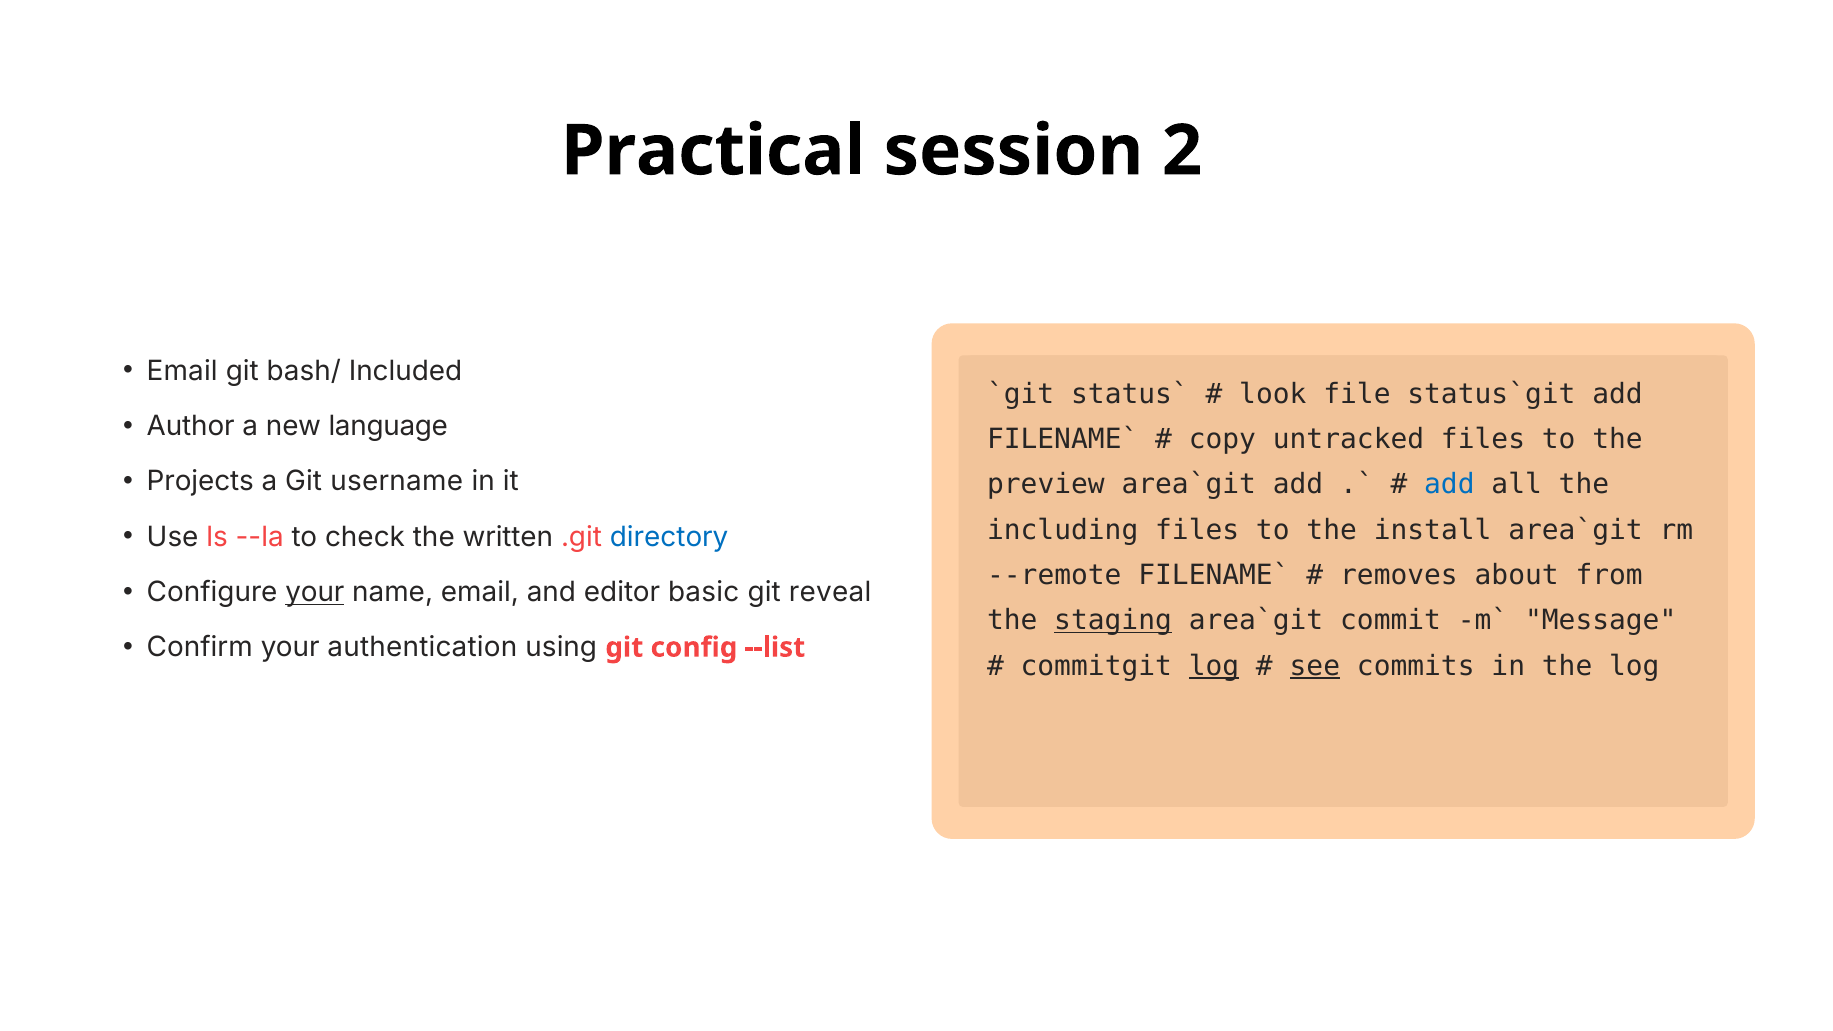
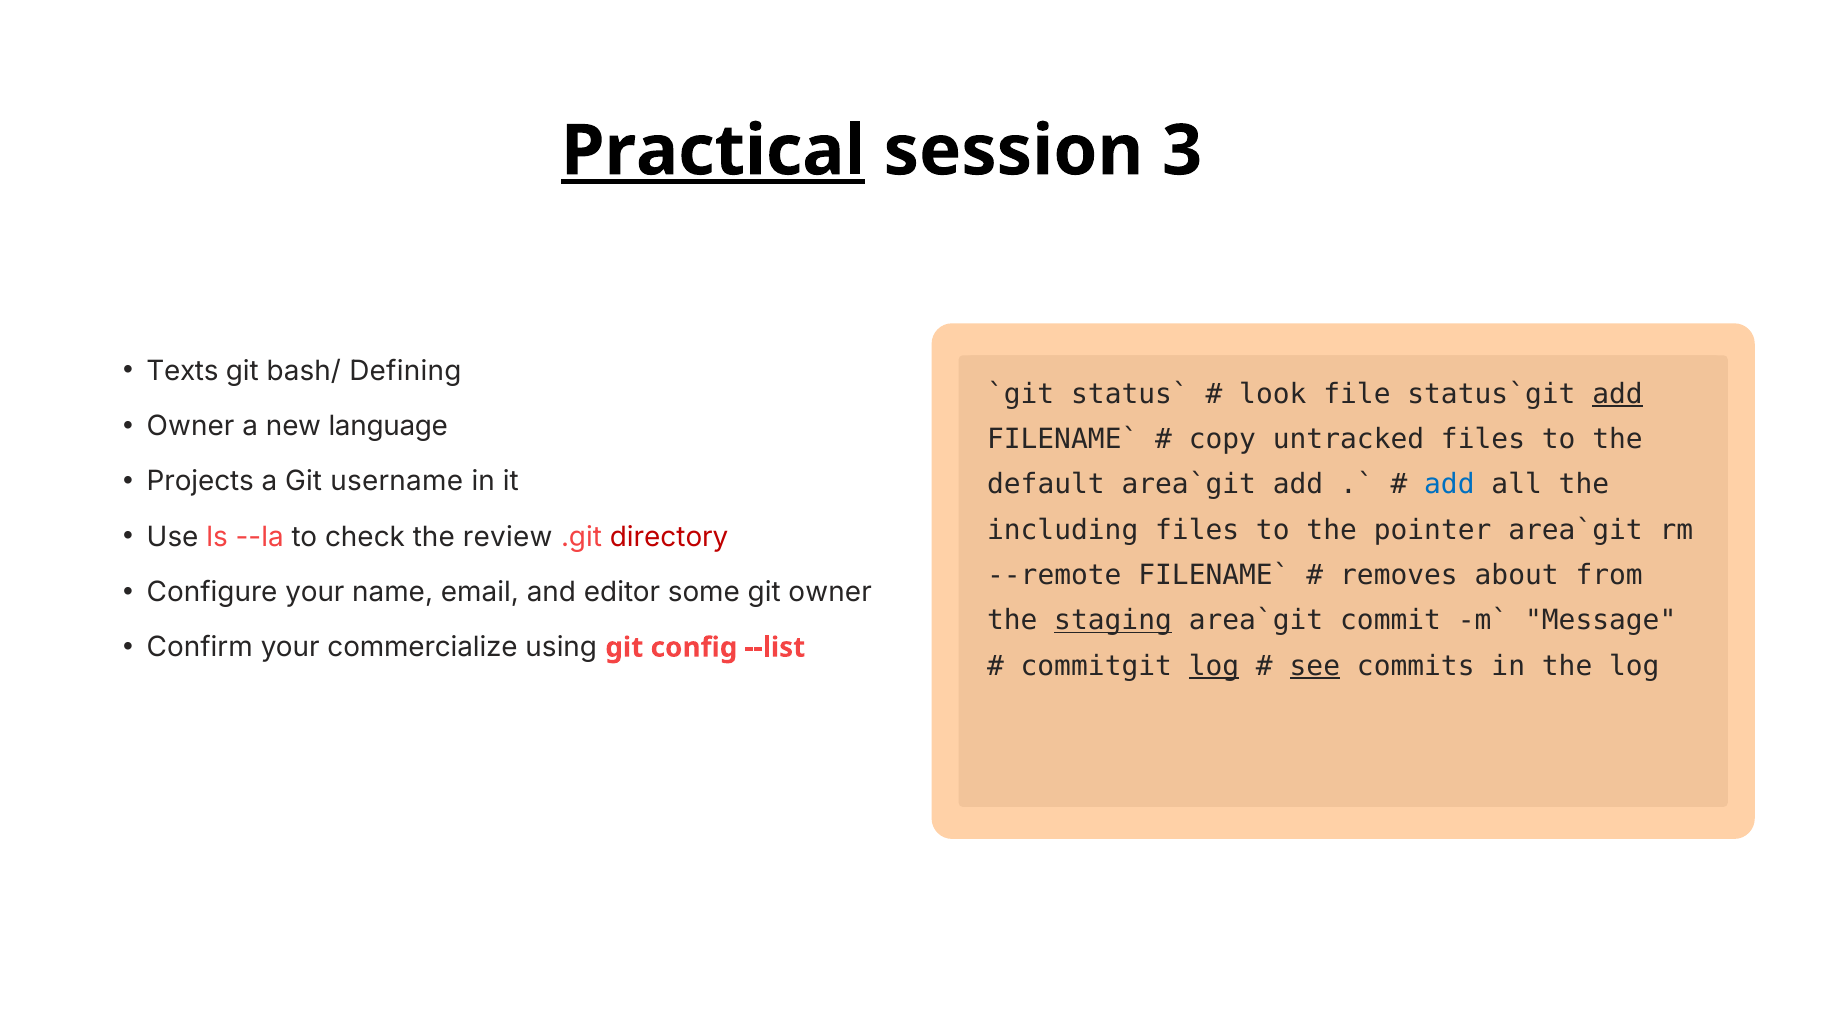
Practical underline: none -> present (713, 151)
2: 2 -> 3 (1182, 151)
Email: Email -> Texts (182, 371)
Included: Included -> Defining (405, 371)
add underline: none -> present (1618, 394)
Author: Author -> Owner (191, 426)
preview: preview -> default (1046, 485)
install: install -> pointer (1433, 530)
written: written -> review (508, 537)
directory colour: blue -> red (669, 537)
your underline: present -> none (315, 593)
basic: basic -> some (704, 593)
git reveal: reveal -> owner (830, 593)
authentication: authentication -> commercialize (423, 648)
